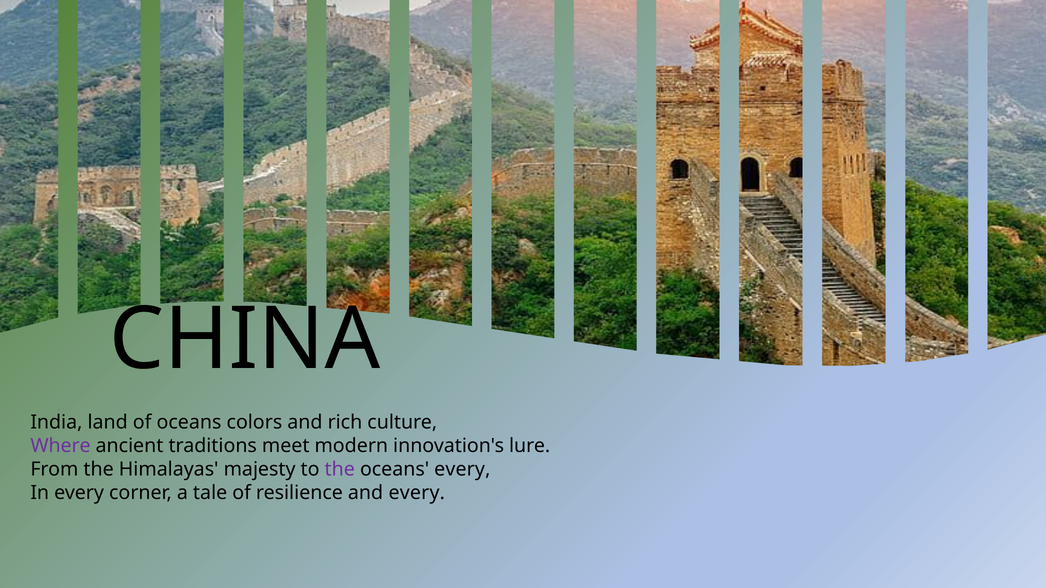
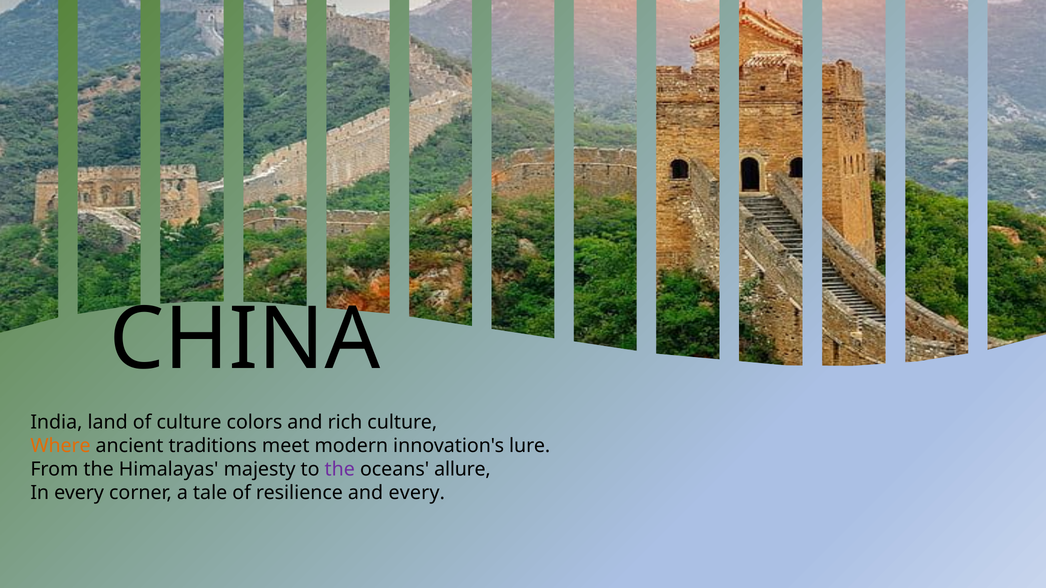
of oceans: oceans -> culture (189, 422)
Where colour: purple -> orange (60, 446)
oceans every: every -> allure (462, 469)
